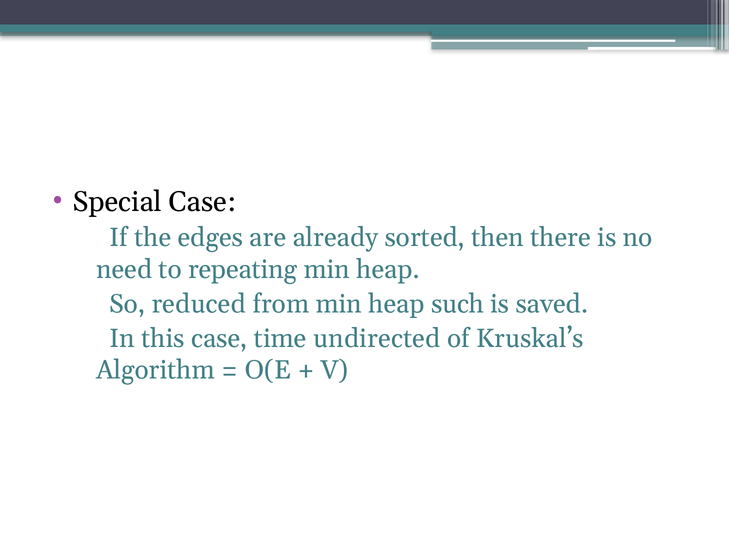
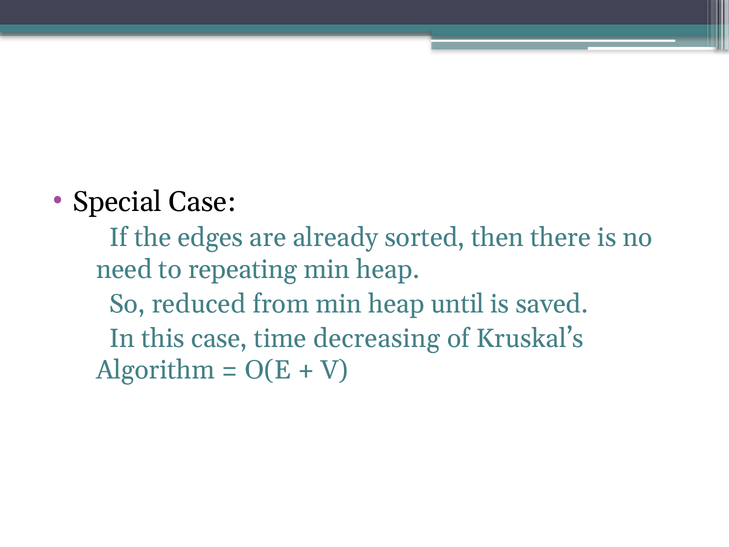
such: such -> until (458, 304)
undirected: undirected -> decreasing (377, 338)
